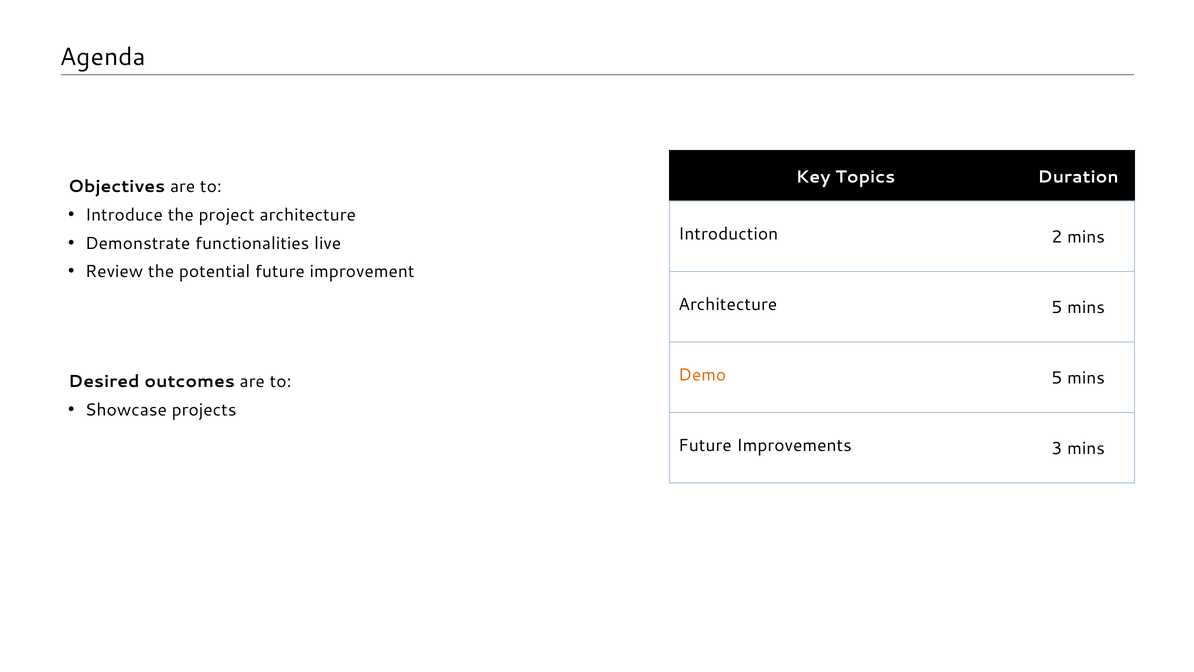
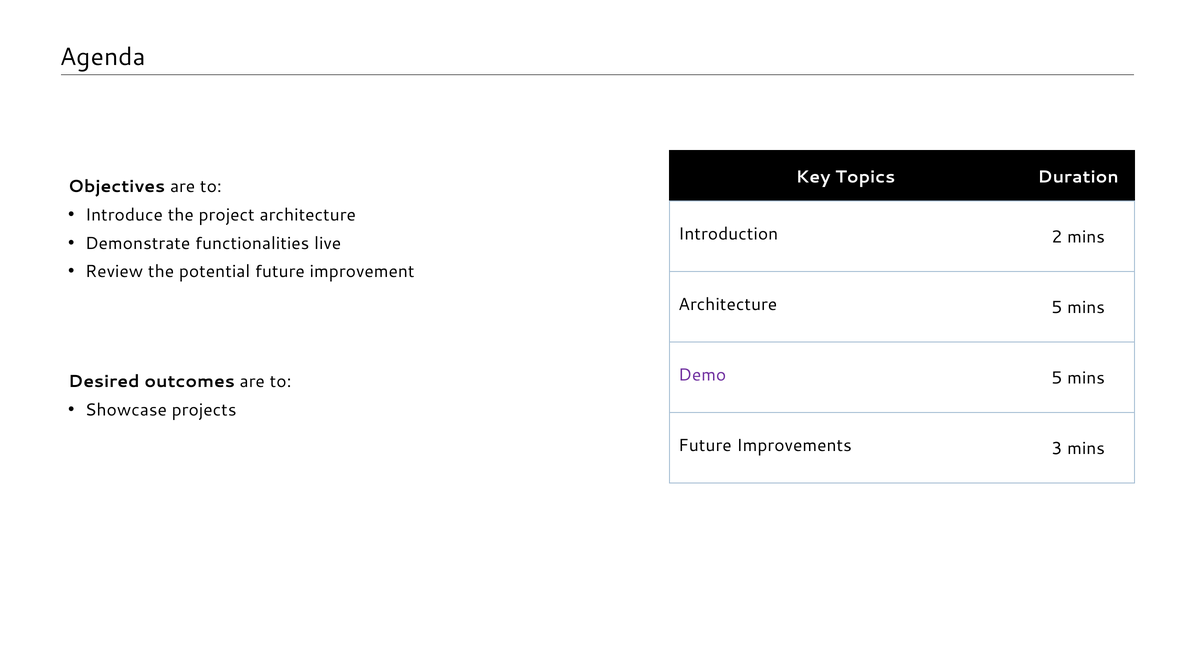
Demo colour: orange -> purple (702, 375)
